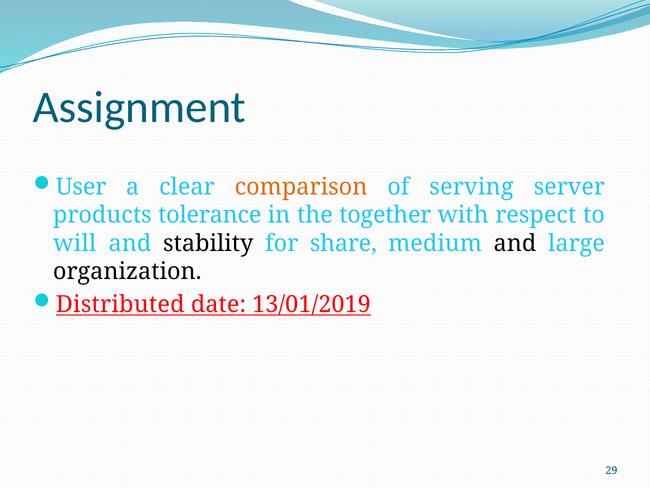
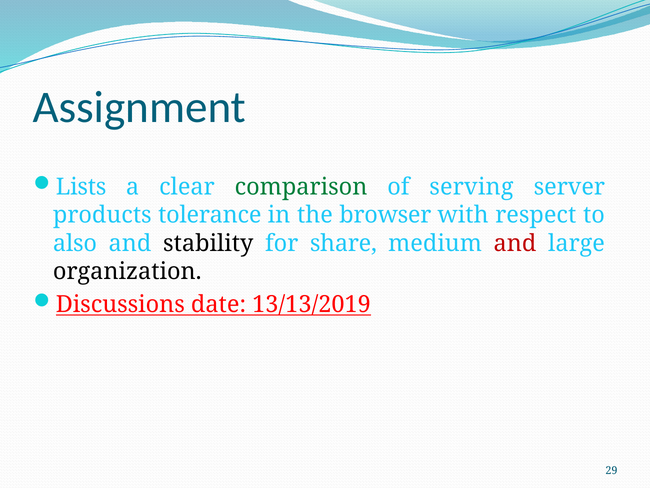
User: User -> Lists (81, 187)
comparison colour: orange -> green (301, 187)
together: together -> browser (385, 215)
will: will -> also (75, 243)
and colour: black -> red (515, 243)
Distributed: Distributed -> Discussions (120, 304)
13/01/2019: 13/01/2019 -> 13/13/2019 (311, 304)
